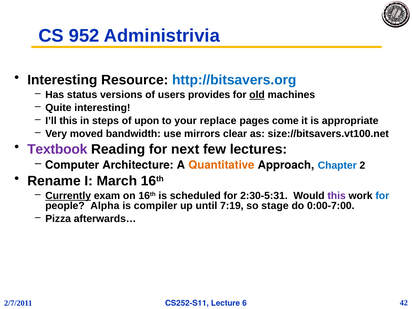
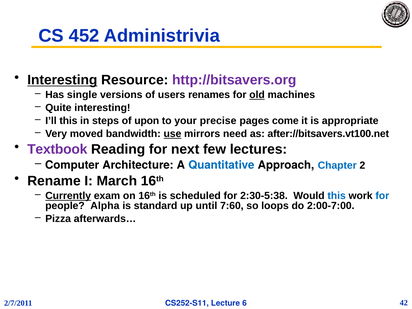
952: 952 -> 452 (84, 36)
Interesting underline: none -> present (62, 80)
http://bitsavers.org colour: blue -> purple (234, 80)
status: status -> single (82, 95)
provides: provides -> renames (209, 95)
replace: replace -> precise (218, 121)
use underline: none -> present (172, 134)
clear: clear -> need (235, 134)
size://bitsavers.vt100.net: size://bitsavers.vt100.net -> after://bitsavers.vt100.net (328, 134)
Quantitative colour: orange -> blue (222, 165)
2:30-5:31: 2:30-5:31 -> 2:30-5:38 (264, 196)
this colour: purple -> blue (337, 196)
compiler: compiler -> standard (156, 206)
7:19: 7:19 -> 7:60 (232, 206)
stage: stage -> loops (275, 206)
0:00-7:00: 0:00-7:00 -> 2:00-7:00 (331, 206)
